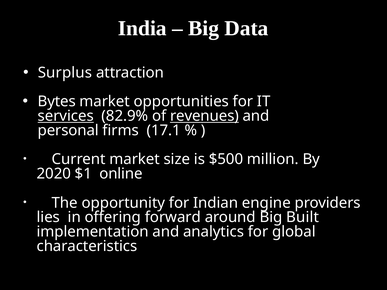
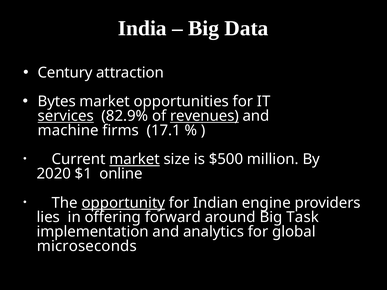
Surplus: Surplus -> Century (65, 73)
personal: personal -> machine (68, 131)
market underline: none -> present (135, 159)
opportunity underline: none -> present (123, 203)
Built: Built -> Task (303, 217)
characteristics: characteristics -> microseconds (87, 246)
